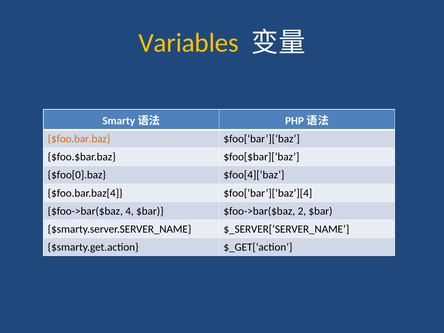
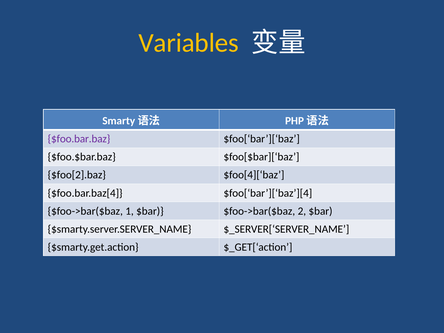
$foo.bar.baz colour: orange -> purple (79, 139)
$foo[0].baz: $foo[0].baz -> $foo[2].baz (77, 175)
4: 4 -> 1 (130, 211)
